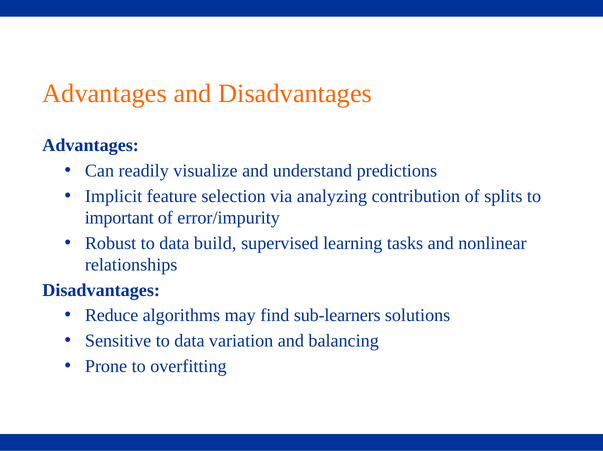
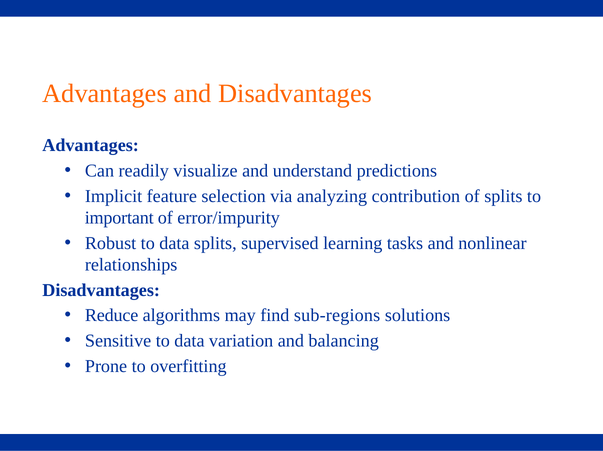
data build: build -> splits (215, 243)
sub-learners: sub-learners -> sub-regions (337, 316)
